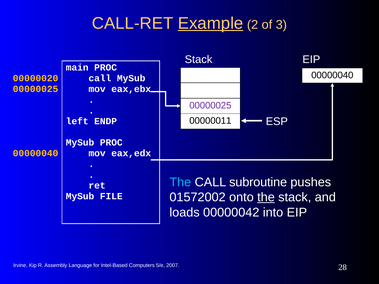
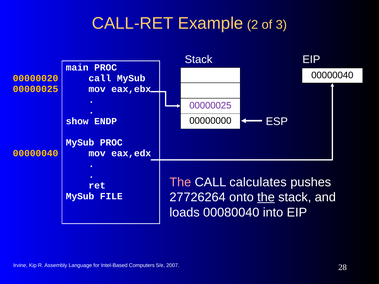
Example underline: present -> none (211, 23)
00000011: 00000011 -> 00000000 (210, 121)
left: left -> show (77, 121)
The colour: light blue -> pink (180, 182)
subroutine: subroutine -> calculates (258, 182)
01572002: 01572002 -> 27726264 (198, 197)
00000042: 00000042 -> 00080040 (231, 213)
